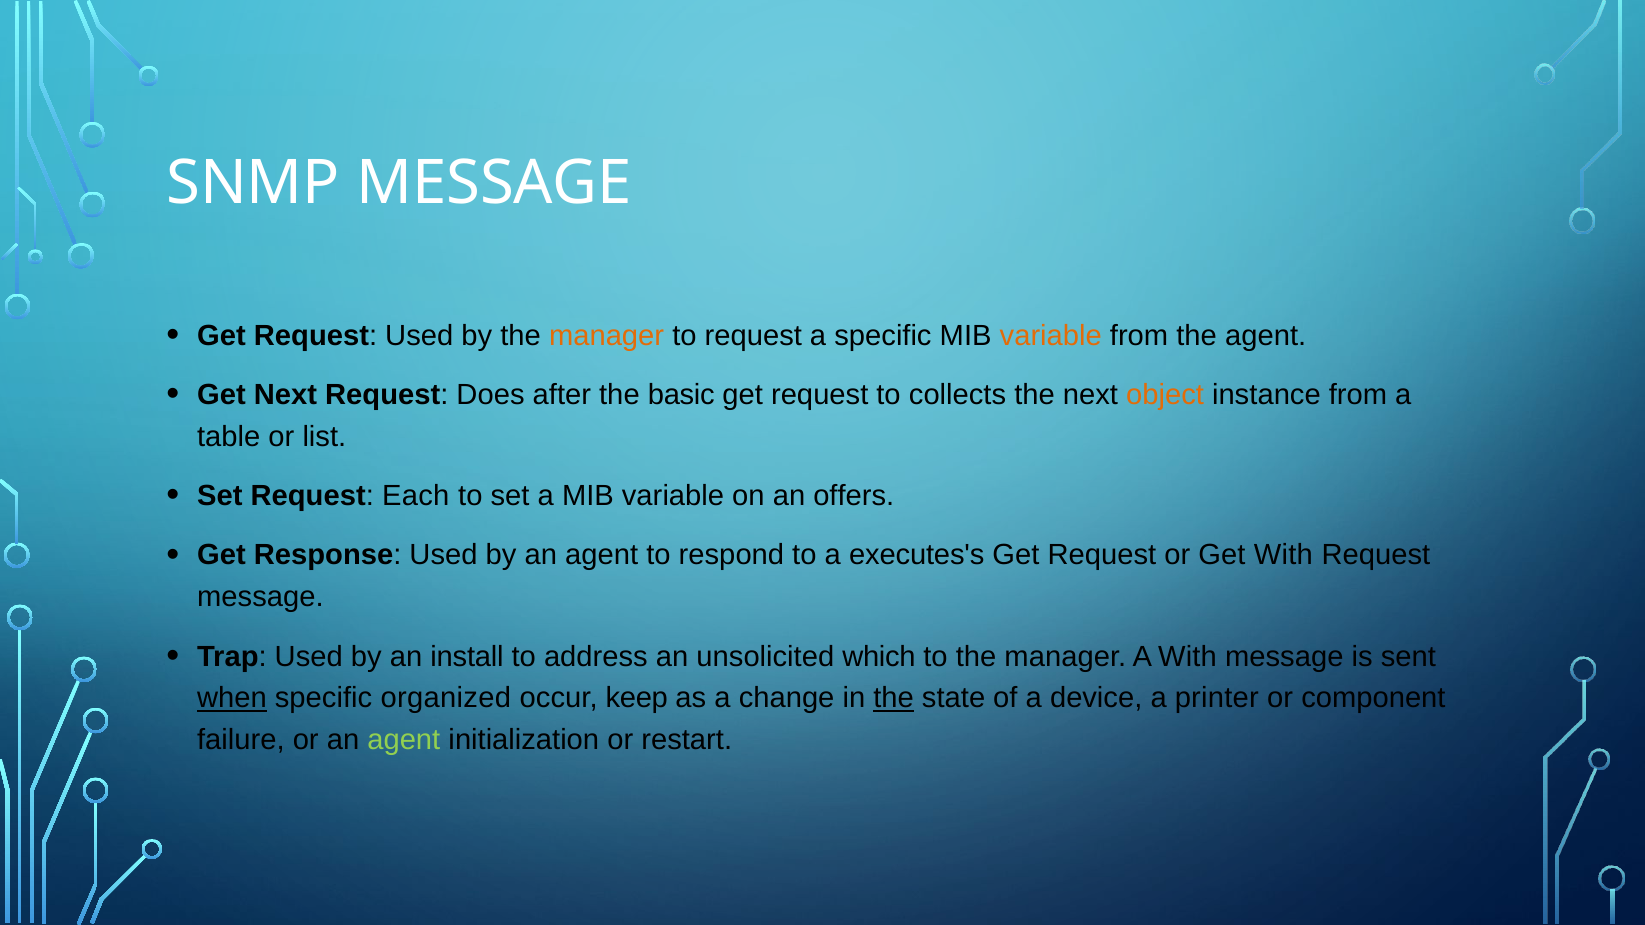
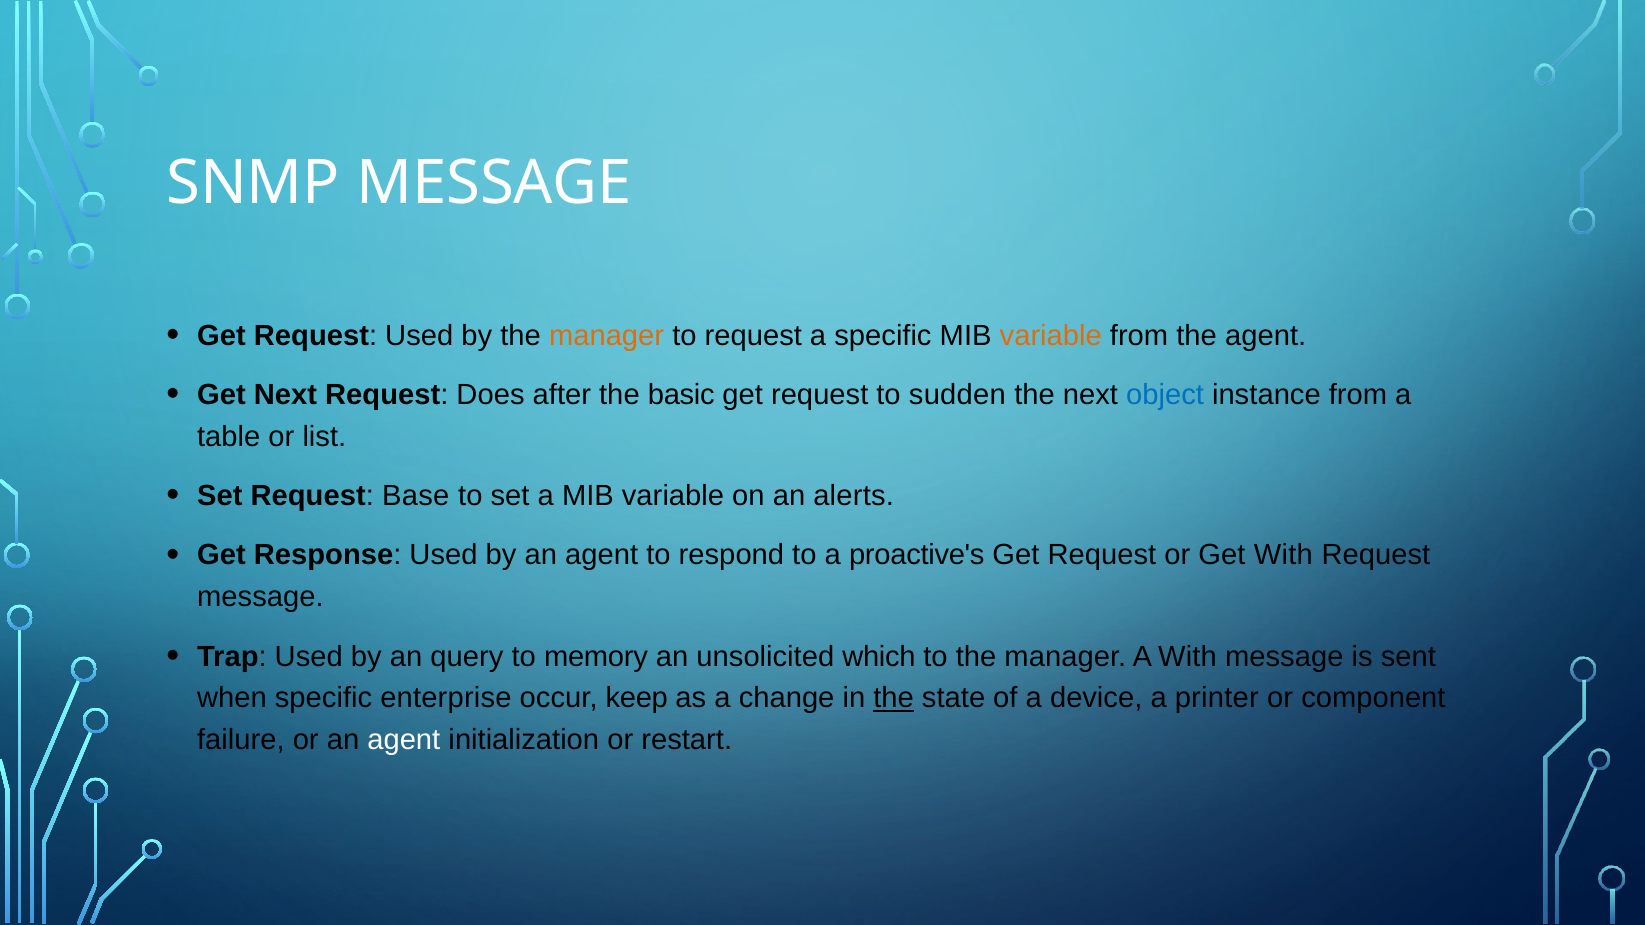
collects: collects -> sudden (957, 395)
object colour: orange -> blue (1165, 395)
Each: Each -> Base (416, 496)
offers: offers -> alerts (854, 496)
executes's: executes's -> proactive's (917, 556)
install: install -> query (467, 657)
address: address -> memory (596, 657)
when underline: present -> none (232, 699)
organized: organized -> enterprise (446, 699)
agent colour: light green -> white (404, 741)
